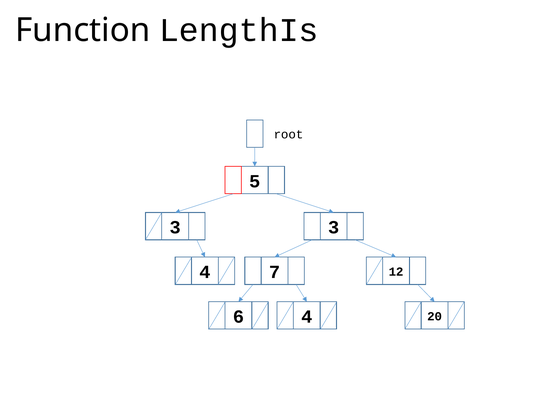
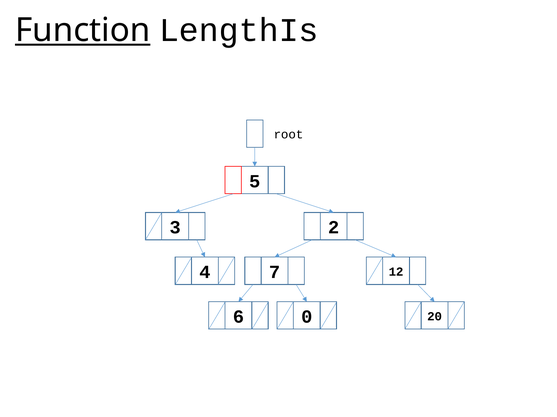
Function underline: none -> present (83, 30)
3 3: 3 -> 2 (334, 228)
6 4: 4 -> 0 (307, 317)
